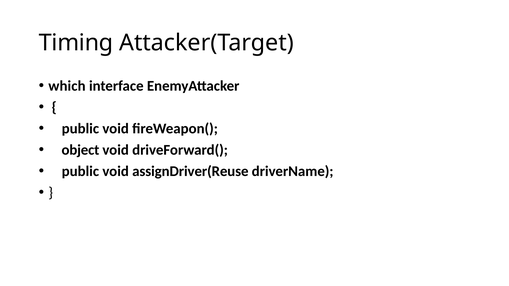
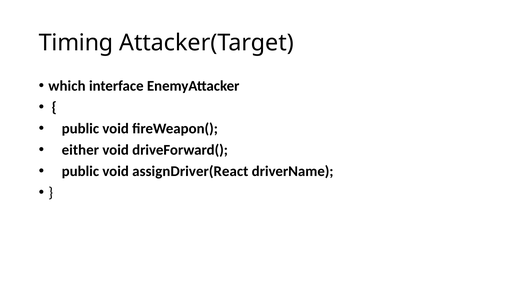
object: object -> either (80, 150)
assignDriver(Reuse: assignDriver(Reuse -> assignDriver(React (190, 171)
